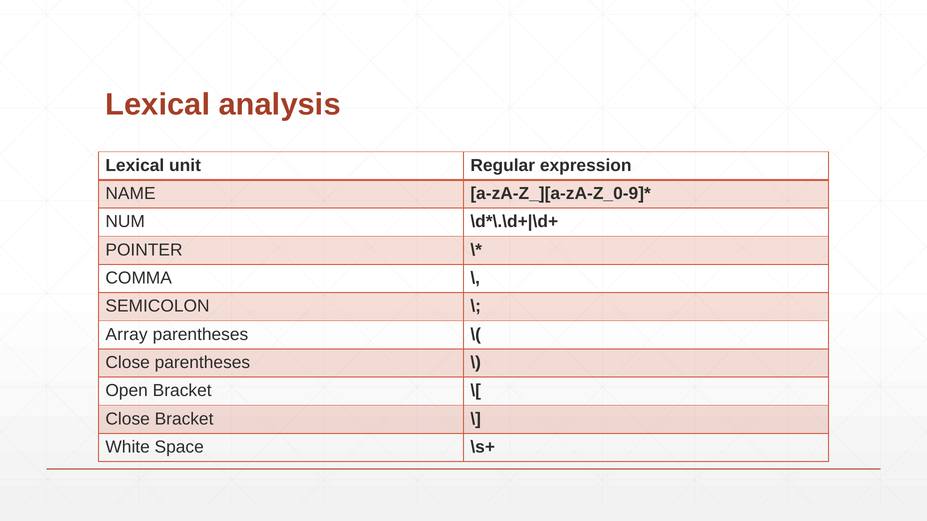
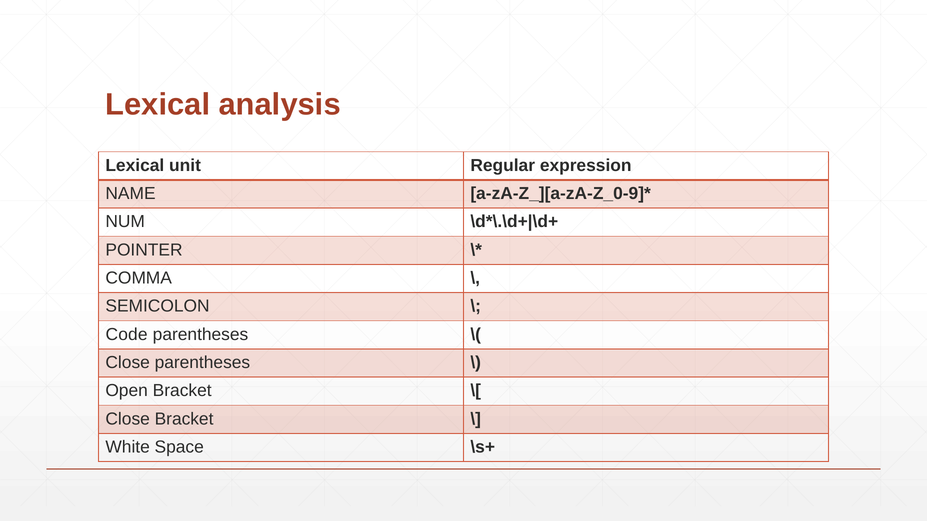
Array: Array -> Code (127, 335)
